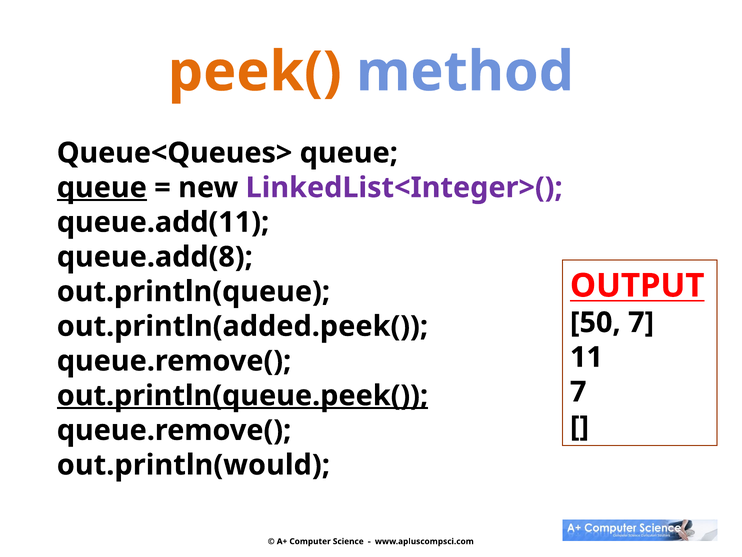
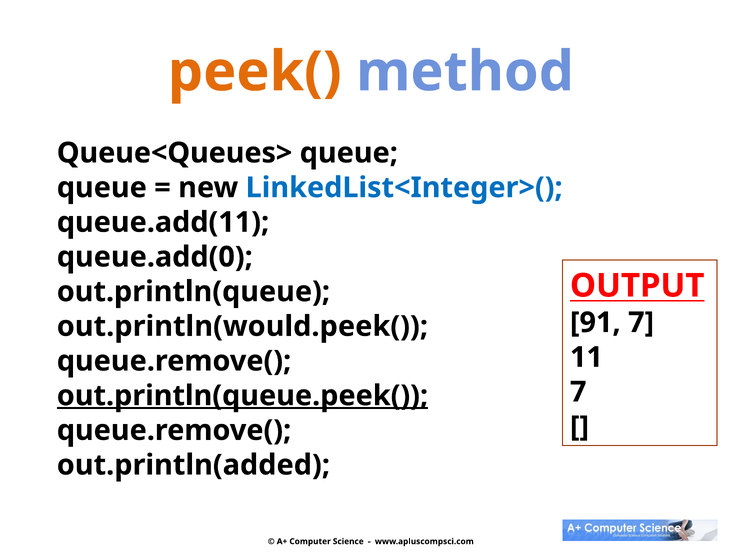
queue underline: present -> none (102, 187)
LinkedList<Integer>( colour: purple -> blue (404, 187)
queue.add(8: queue.add(8 -> queue.add(0 (155, 257)
50: 50 -> 91 (595, 322)
out.println(added.peek(: out.println(added.peek( -> out.println(would.peek( (242, 326)
out.println(would: out.println(would -> out.println(added (193, 465)
